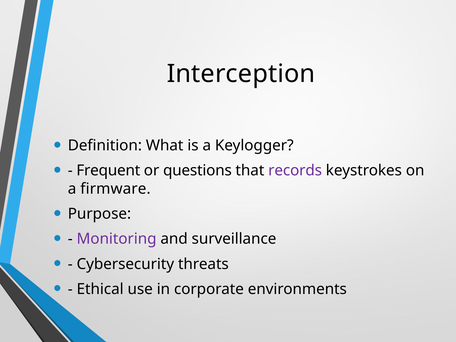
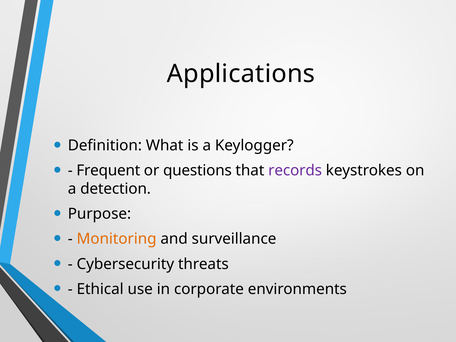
Interception: Interception -> Applications (241, 74)
firmware: firmware -> detection (116, 189)
Monitoring colour: purple -> orange (117, 239)
